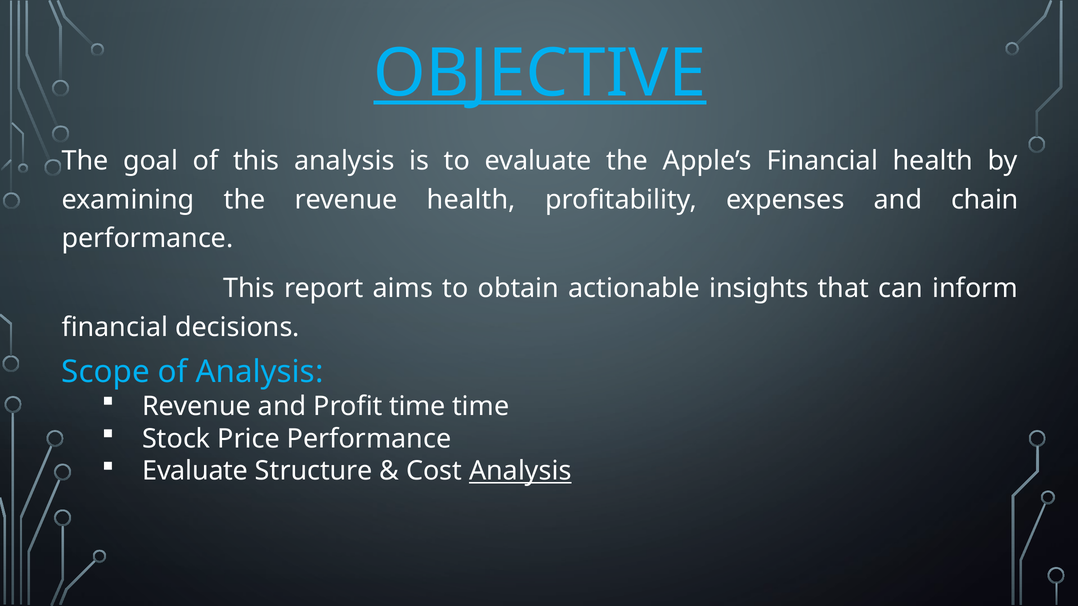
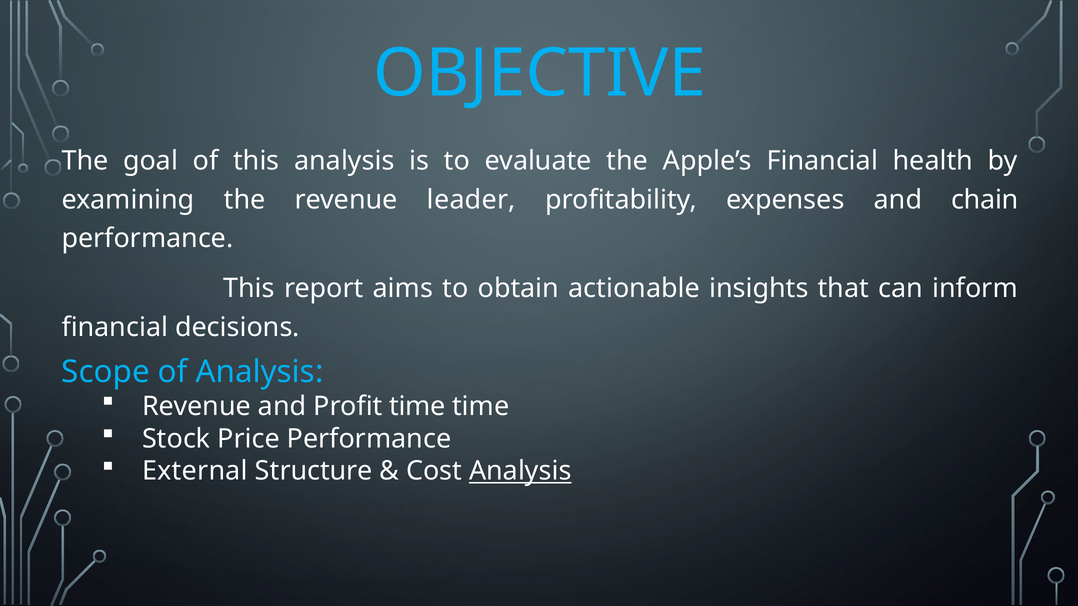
OBJECTIVE underline: present -> none (540, 74)
revenue health: health -> leader (471, 200)
Evaluate: Evaluate -> External (195, 471)
